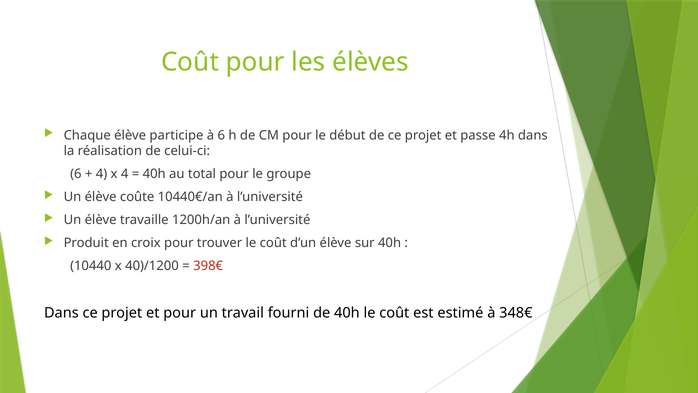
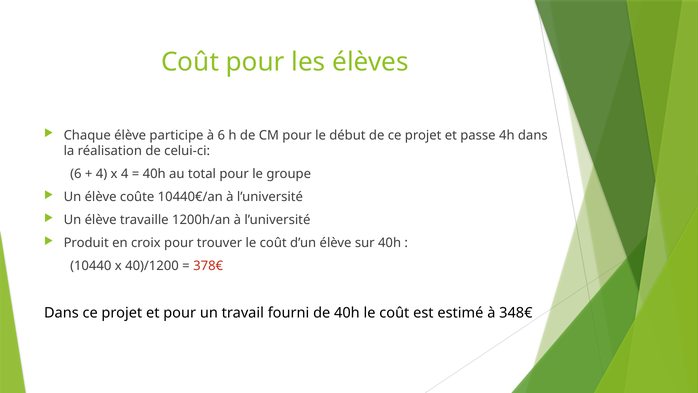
398€: 398€ -> 378€ (208, 266)
